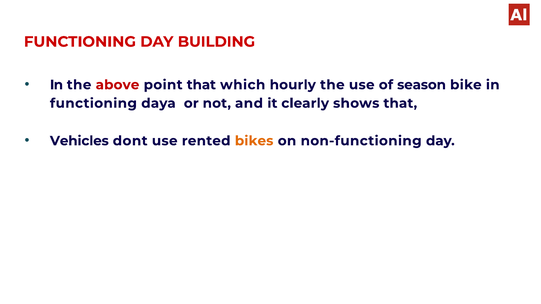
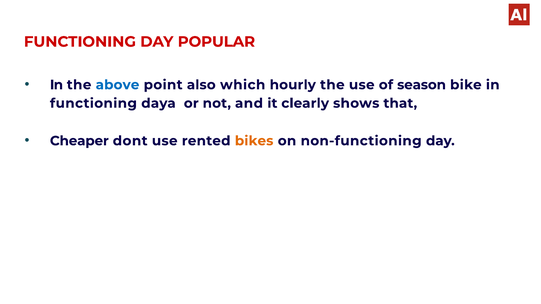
BUILDING: BUILDING -> POPULAR (216, 42)
above colour: red -> blue (117, 85)
point that: that -> also (201, 85)
Vehicles: Vehicles -> Cheaper (79, 141)
